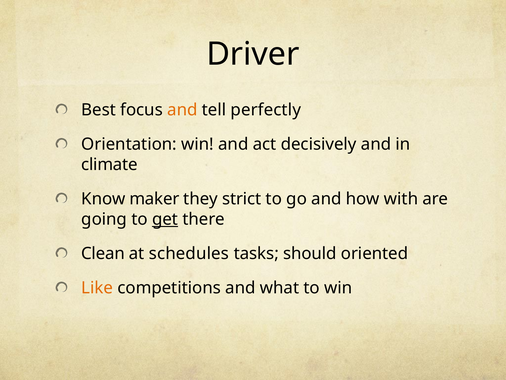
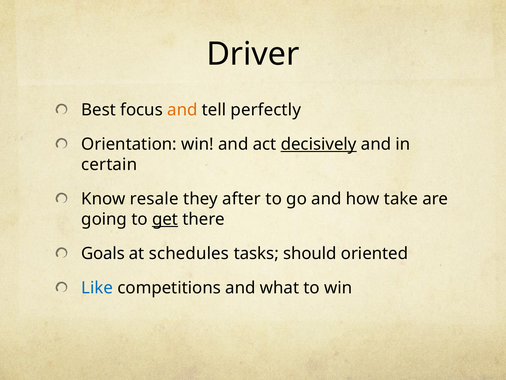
decisively underline: none -> present (319, 144)
climate: climate -> certain (109, 164)
maker: maker -> resale (154, 199)
strict: strict -> after (242, 199)
with: with -> take (401, 199)
Clean: Clean -> Goals (103, 253)
Like colour: orange -> blue (97, 288)
